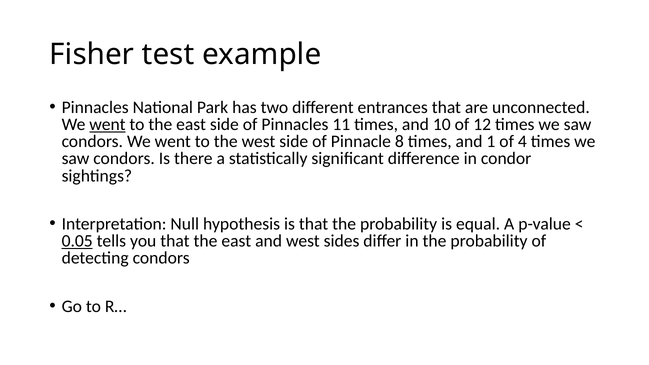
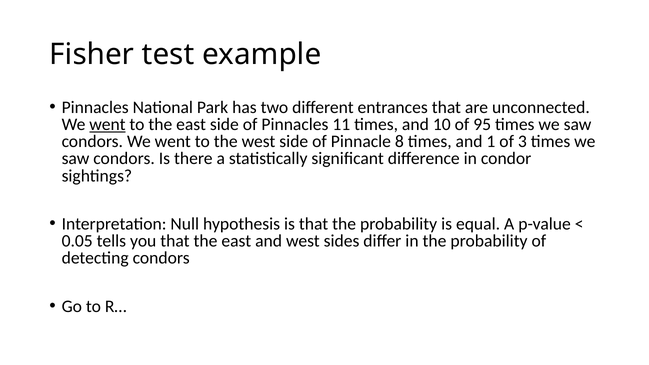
12: 12 -> 95 (482, 125)
4: 4 -> 3 (522, 142)
0.05 underline: present -> none (77, 241)
